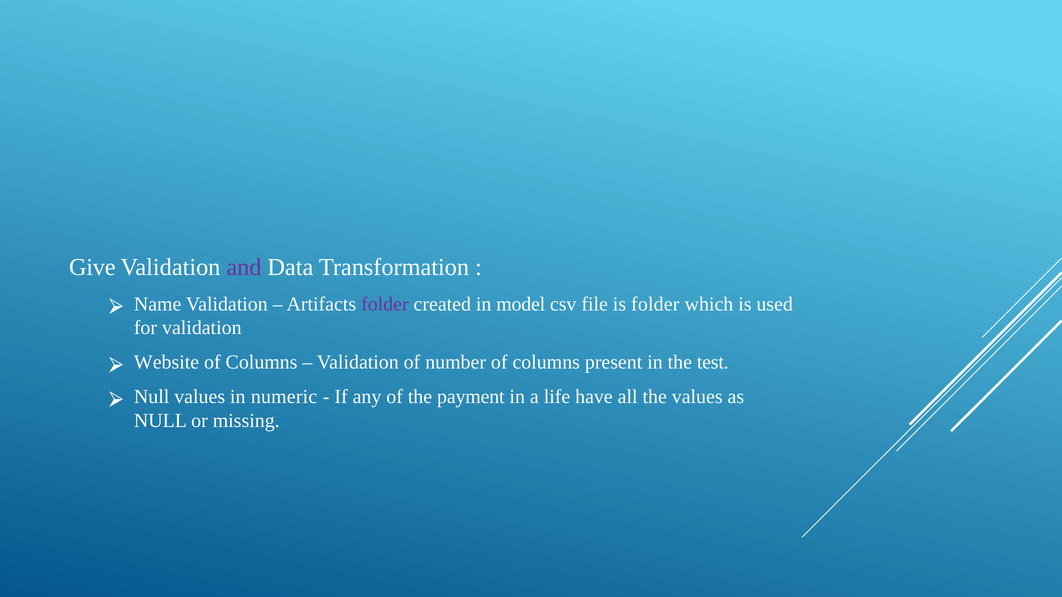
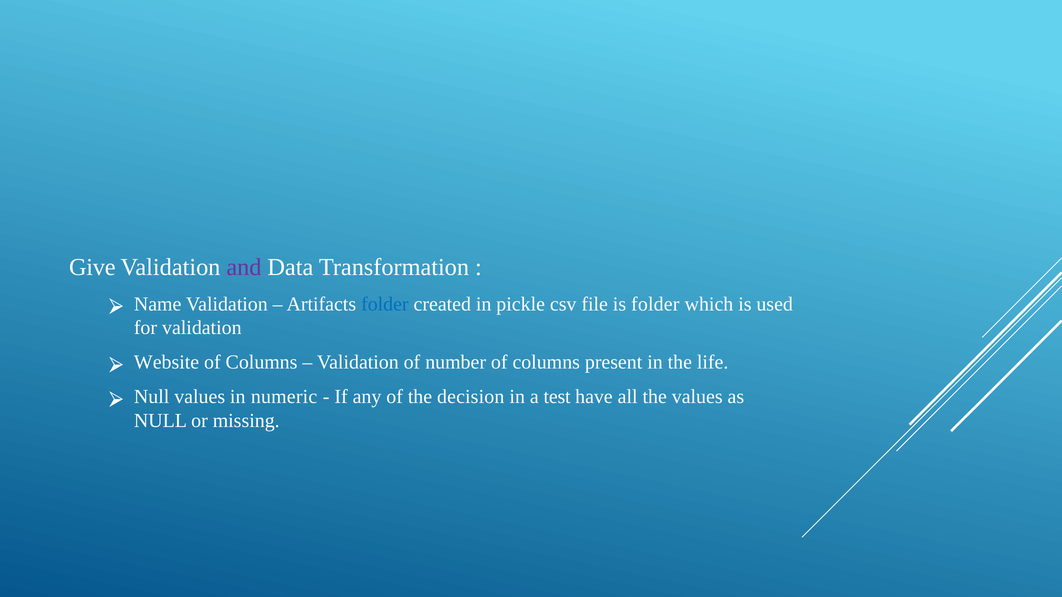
folder colour: purple -> blue (385, 304)
model: model -> pickle (521, 304)
test: test -> life (713, 363)
payment: payment -> decision (471, 397)
life: life -> test (557, 397)
